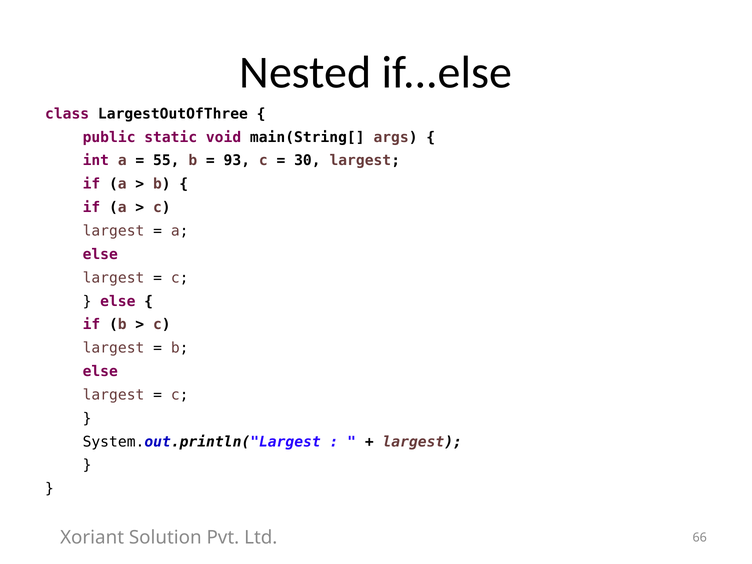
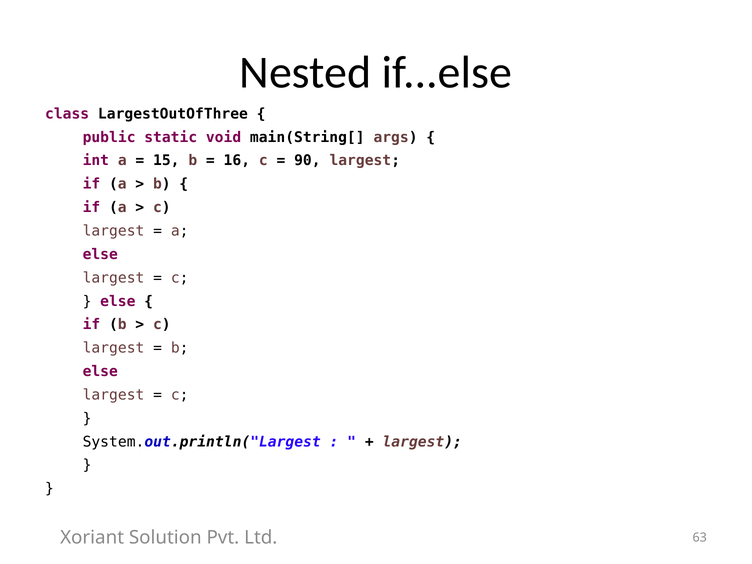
55: 55 -> 15 (166, 161)
93: 93 -> 16 (237, 161)
30: 30 -> 90 (307, 161)
66: 66 -> 63 (700, 538)
